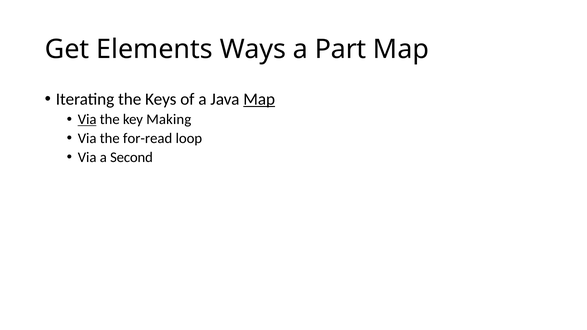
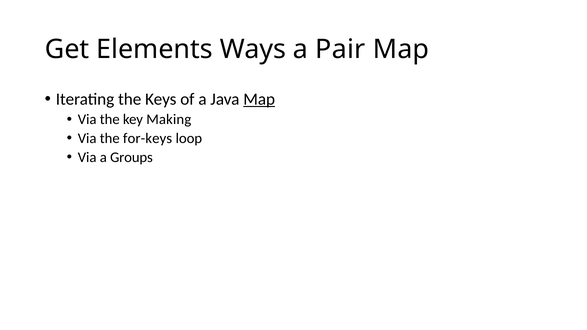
Part: Part -> Pair (340, 49)
Via underline: present -> none (87, 119)
for-read: for-read -> for-keys (148, 138)
Second: Second -> Groups (131, 157)
